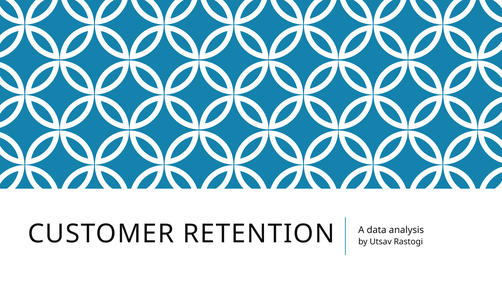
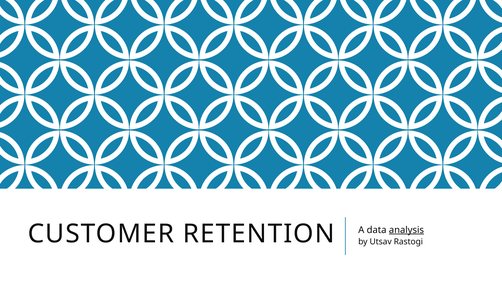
analysis underline: none -> present (406, 229)
